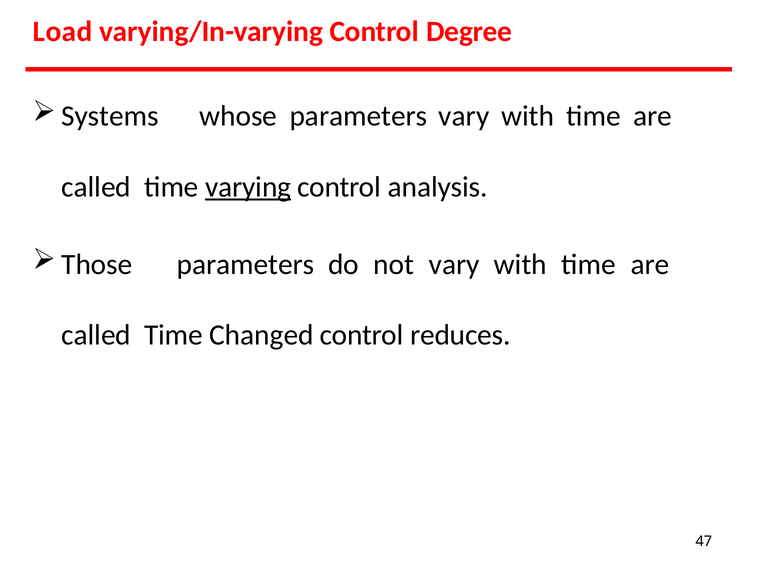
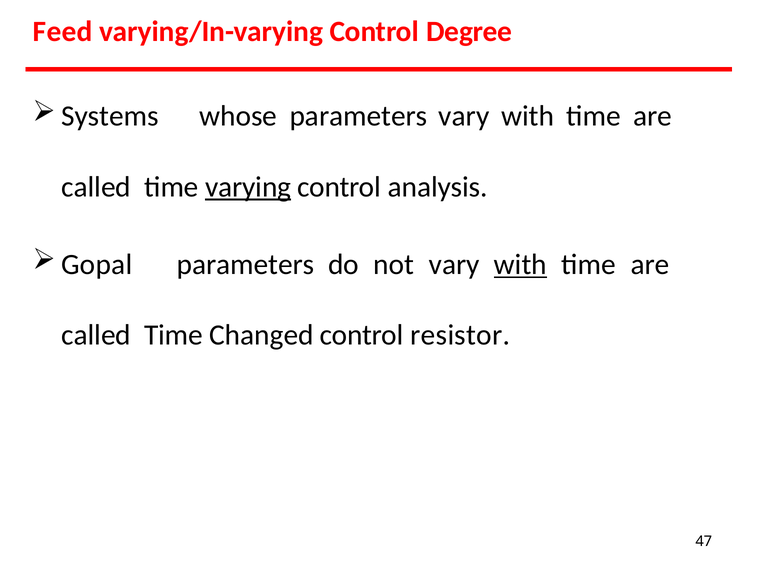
Load: Load -> Feed (63, 32)
Those: Those -> Gopal (97, 265)
with underline: none -> present (520, 265)
reduces: reduces -> resistor (460, 336)
